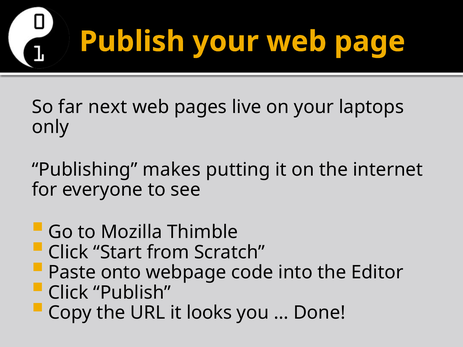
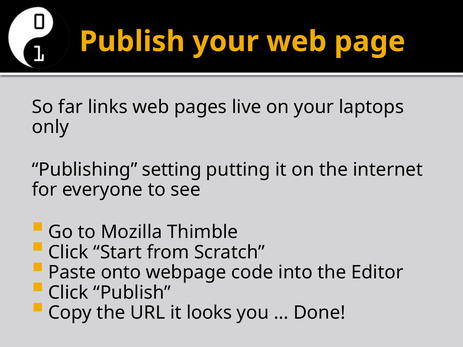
next: next -> links (108, 107)
makes: makes -> setting (172, 170)
